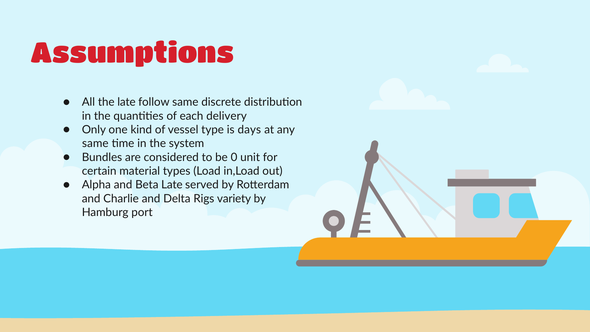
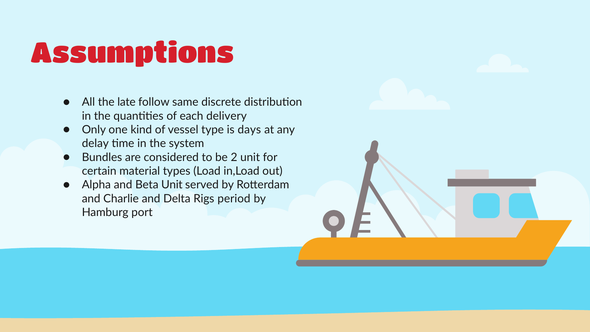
same: same -> delay (95, 143)
0: 0 -> 2 (234, 157)
Beta Late: Late -> Unit (172, 185)
variety: variety -> period (234, 199)
